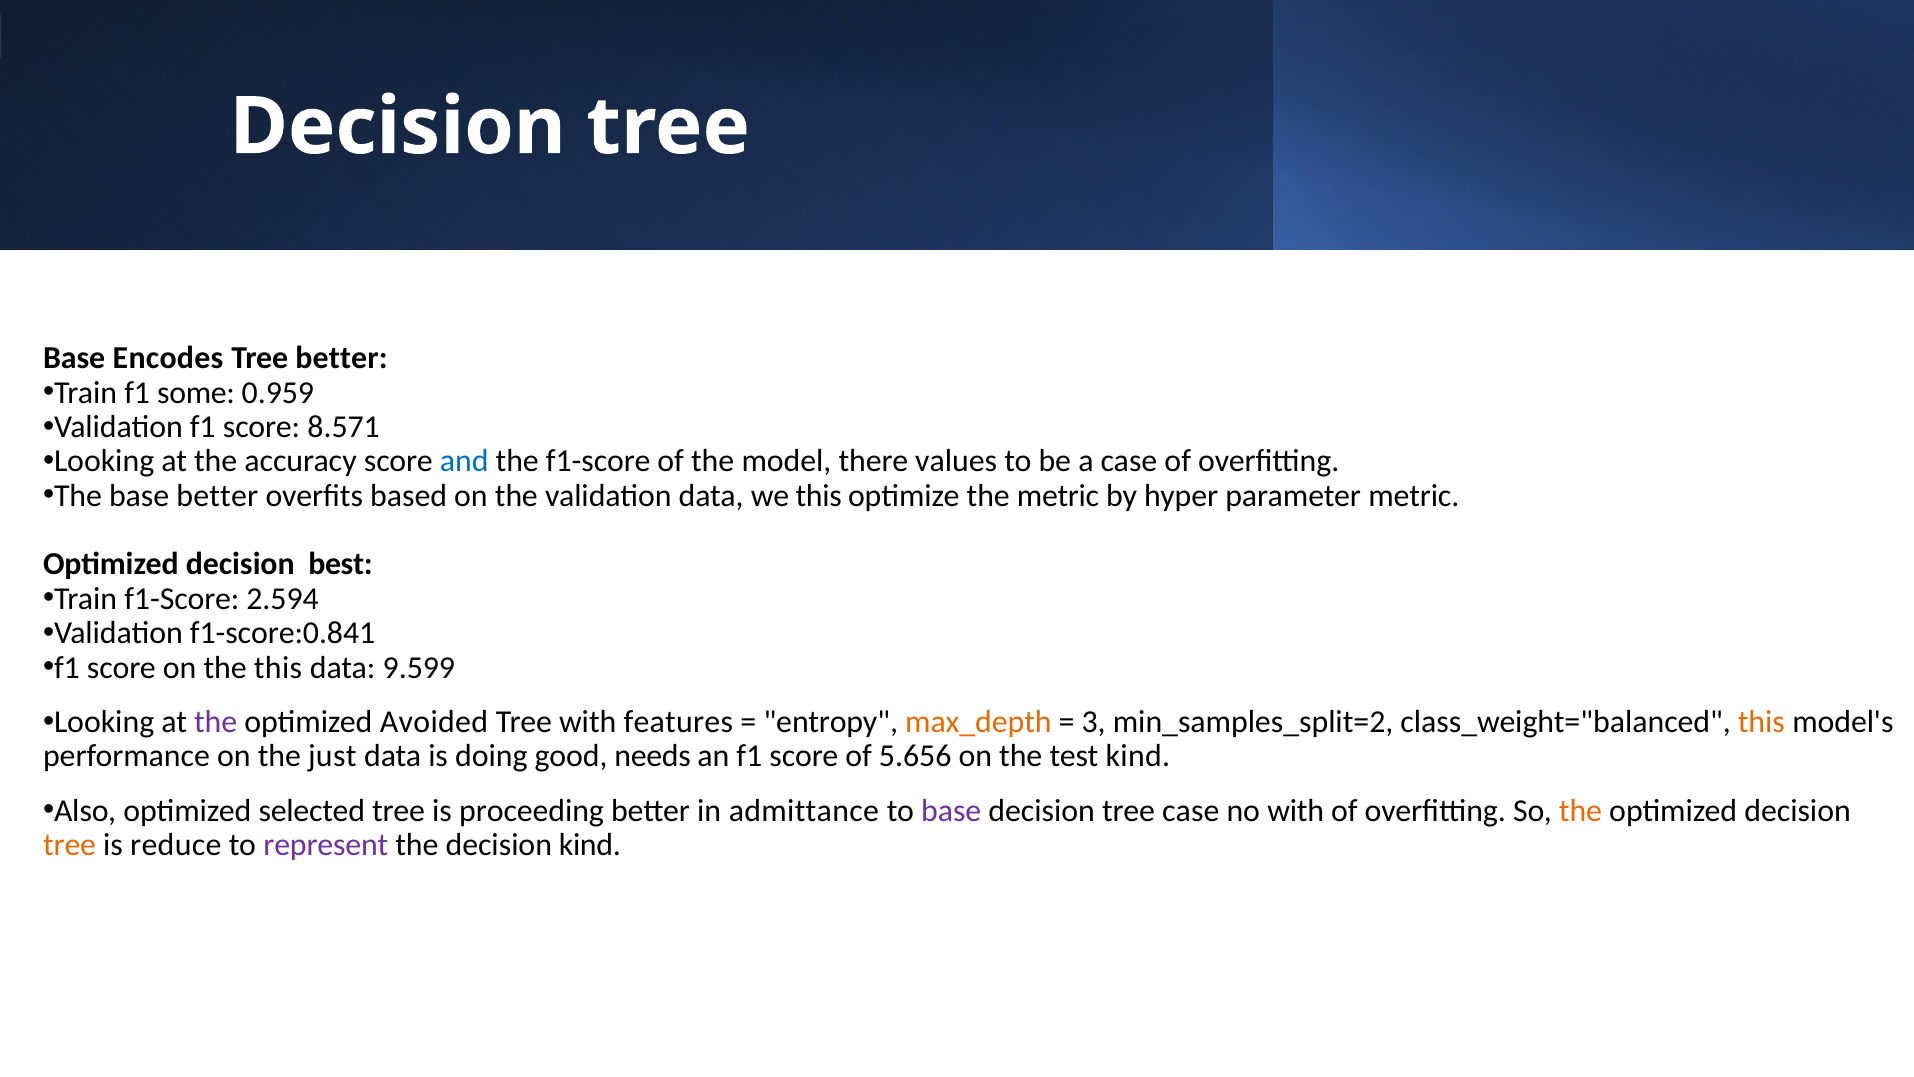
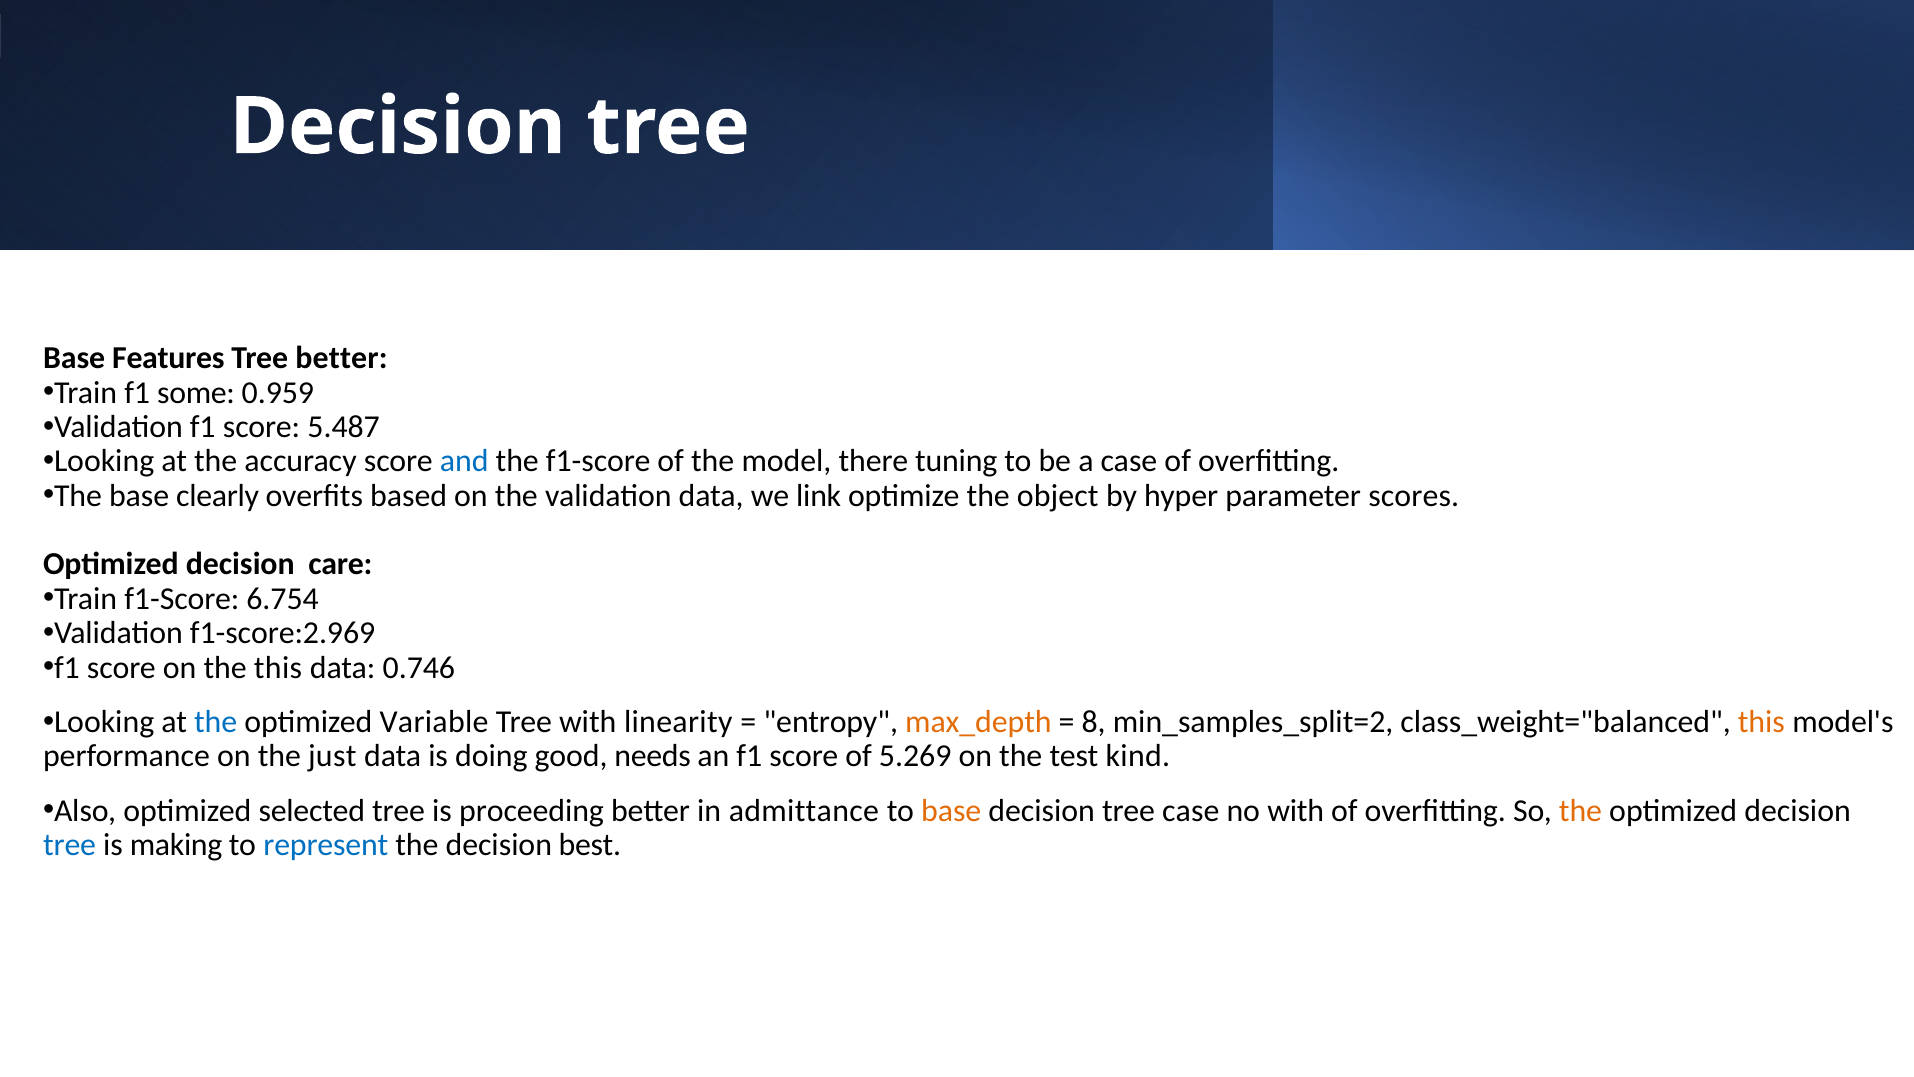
Encodes: Encodes -> Features (168, 358)
8.571: 8.571 -> 5.487 (344, 427)
values: values -> tuning (956, 461)
base better: better -> clearly (218, 496)
we this: this -> link (819, 496)
the metric: metric -> object (1058, 496)
parameter metric: metric -> scores (1414, 496)
best: best -> care (340, 564)
2.594: 2.594 -> 6.754 (283, 599)
f1-score:0.841: f1-score:0.841 -> f1-score:2.969 (283, 633)
9.599: 9.599 -> 0.746 (419, 667)
the colour: purple -> blue (216, 722)
Avoided: Avoided -> Variable (434, 722)
features: features -> linearity (678, 722)
3: 3 -> 8 (1094, 722)
5.656: 5.656 -> 5.269 (915, 756)
base colour: purple -> orange (951, 810)
tree colour: orange -> blue (70, 845)
reduce: reduce -> making (176, 845)
represent colour: purple -> blue (326, 845)
decision kind: kind -> best (590, 845)
